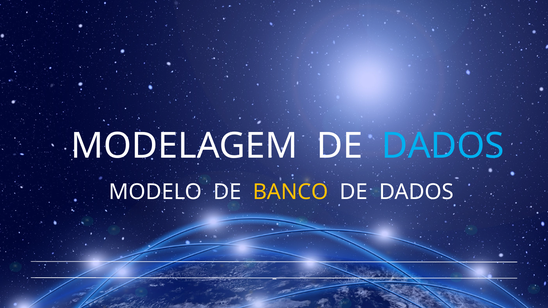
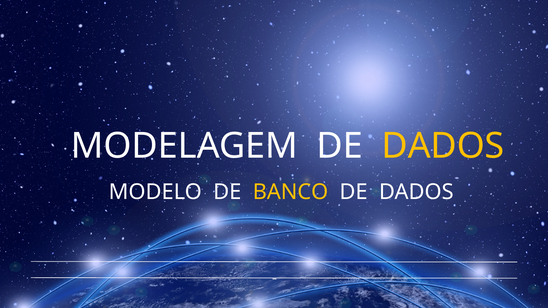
DADOS colour: light blue -> yellow (443, 146)
